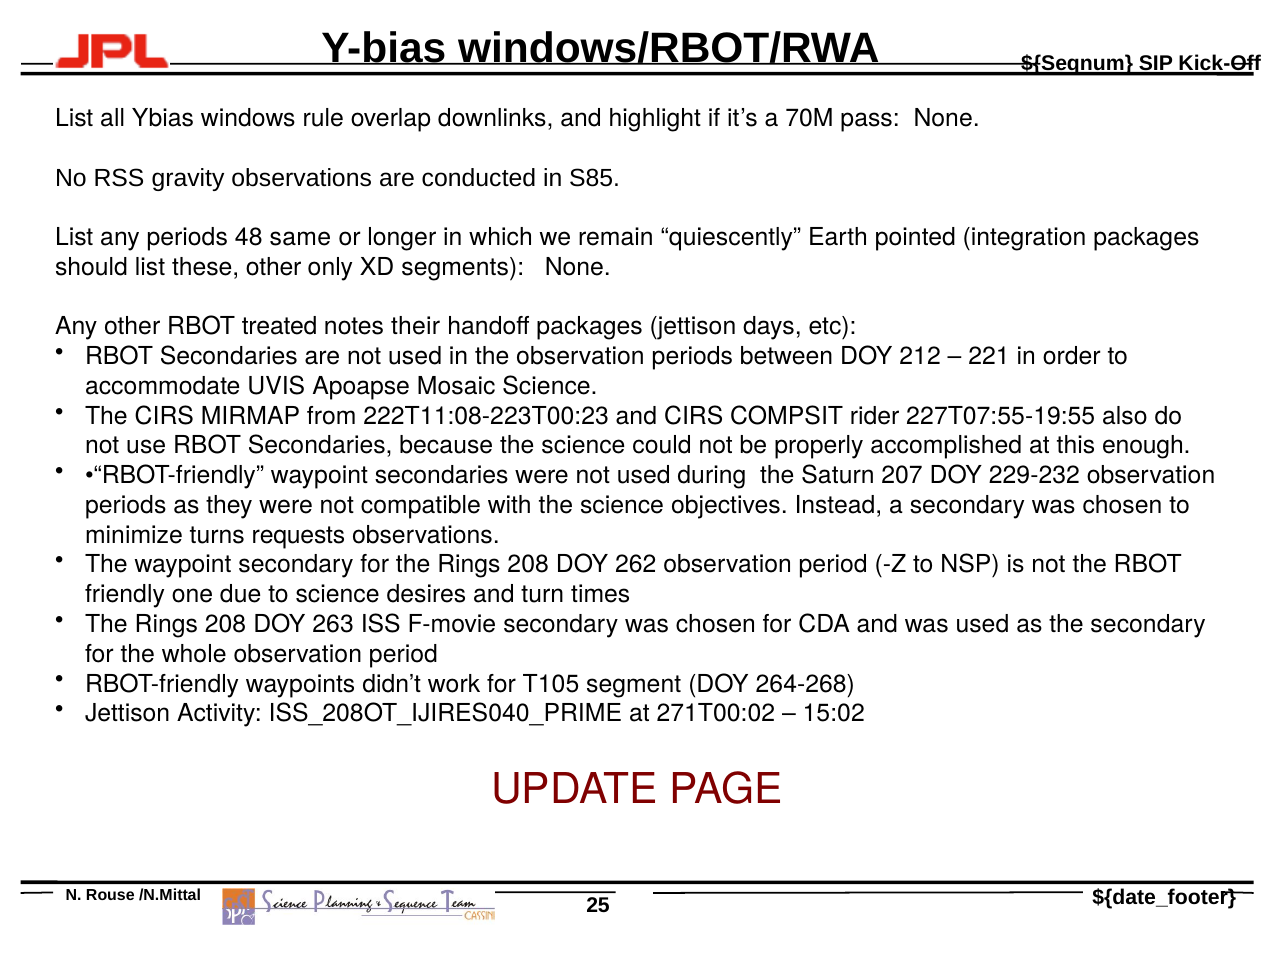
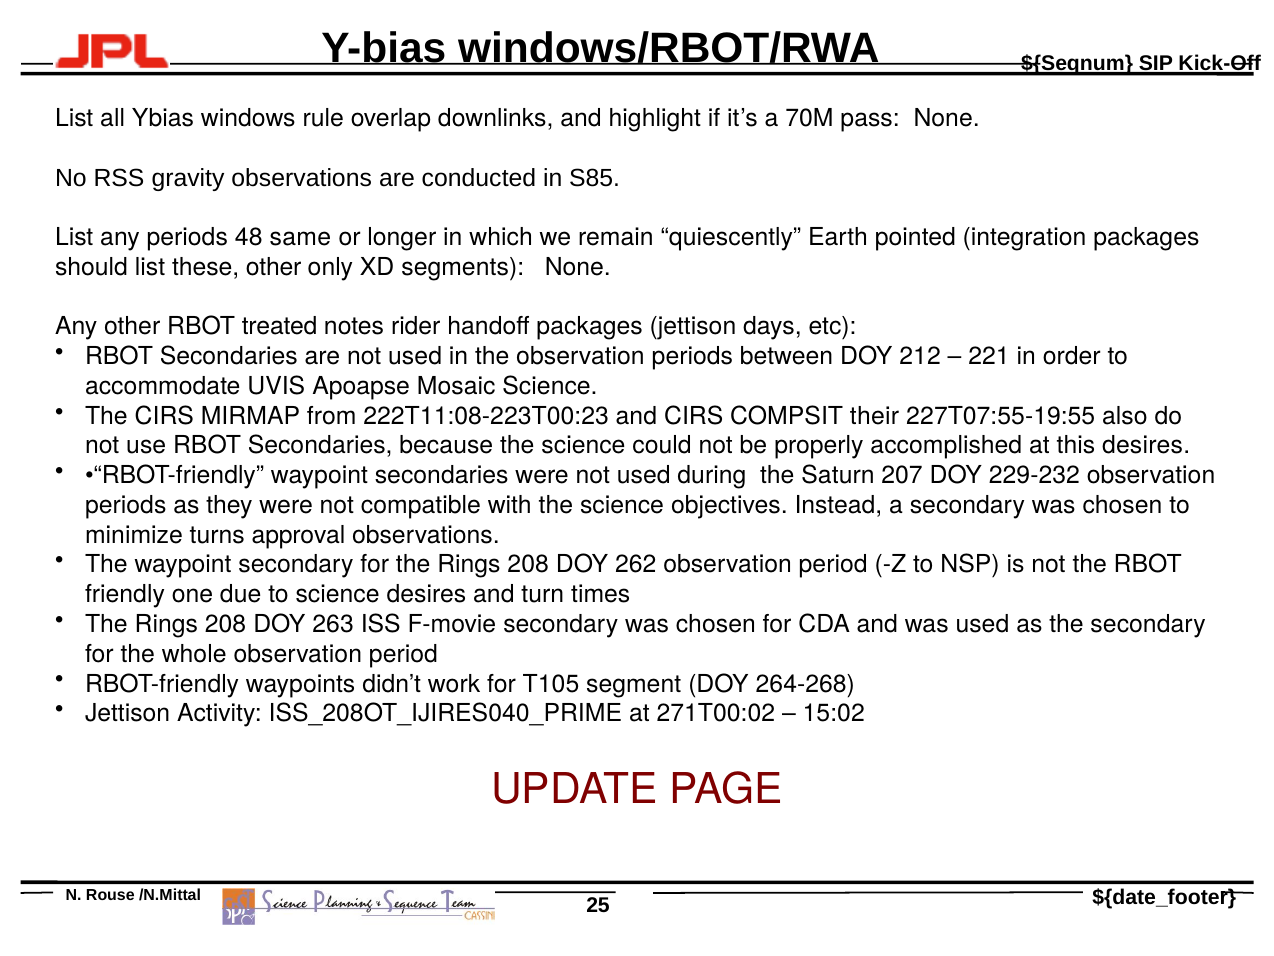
their: their -> rider (416, 327)
rider: rider -> their (874, 416)
this enough: enough -> desires (1146, 446)
requests: requests -> approval (299, 535)
